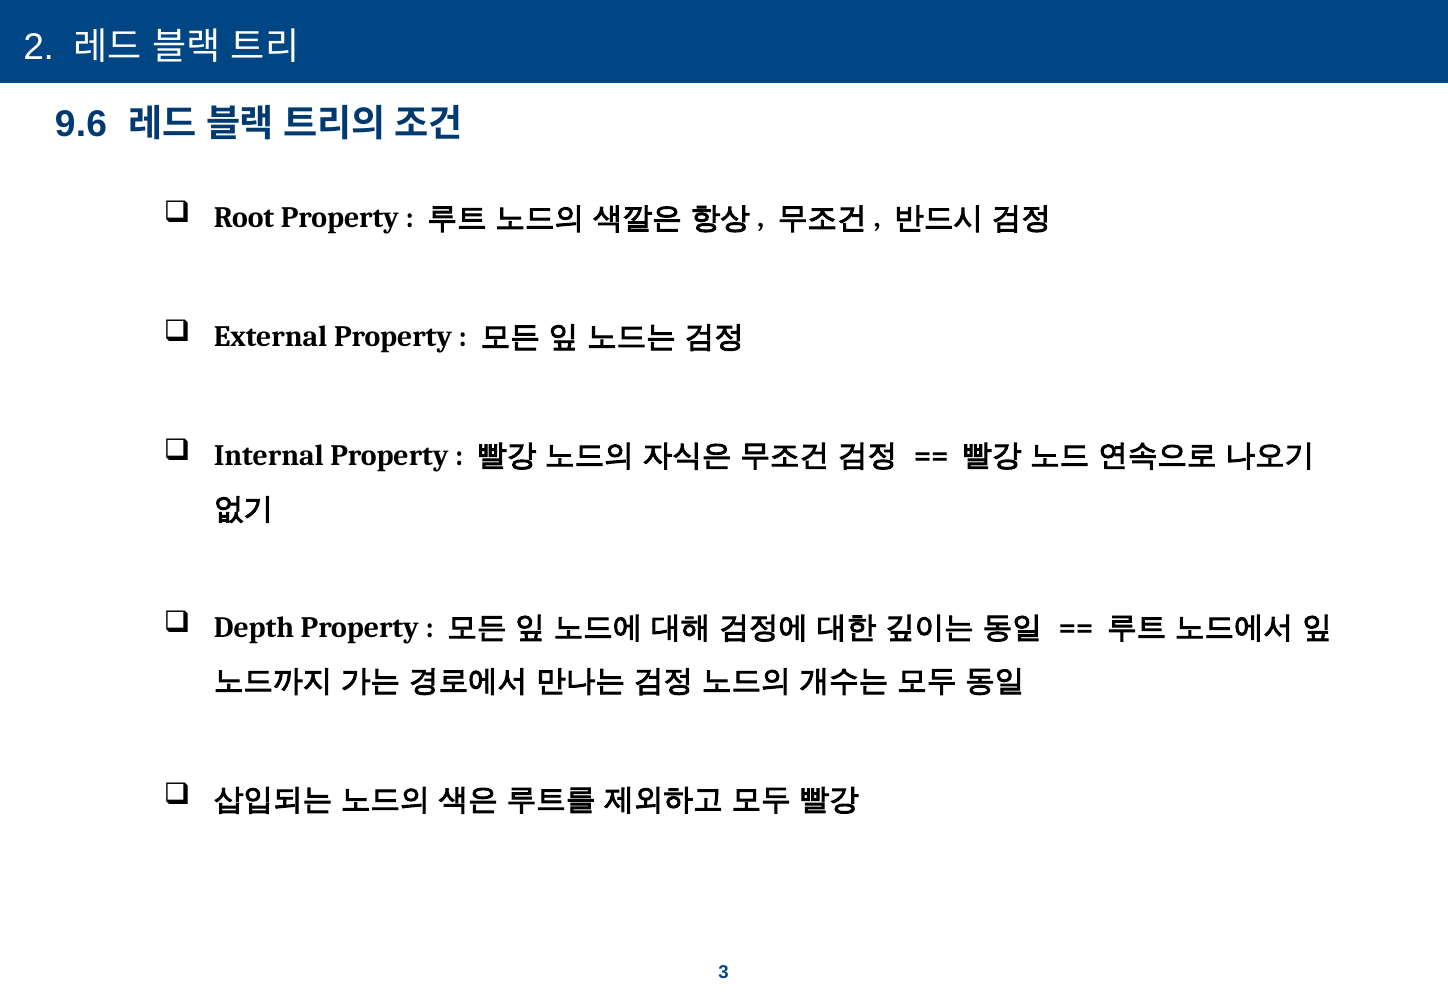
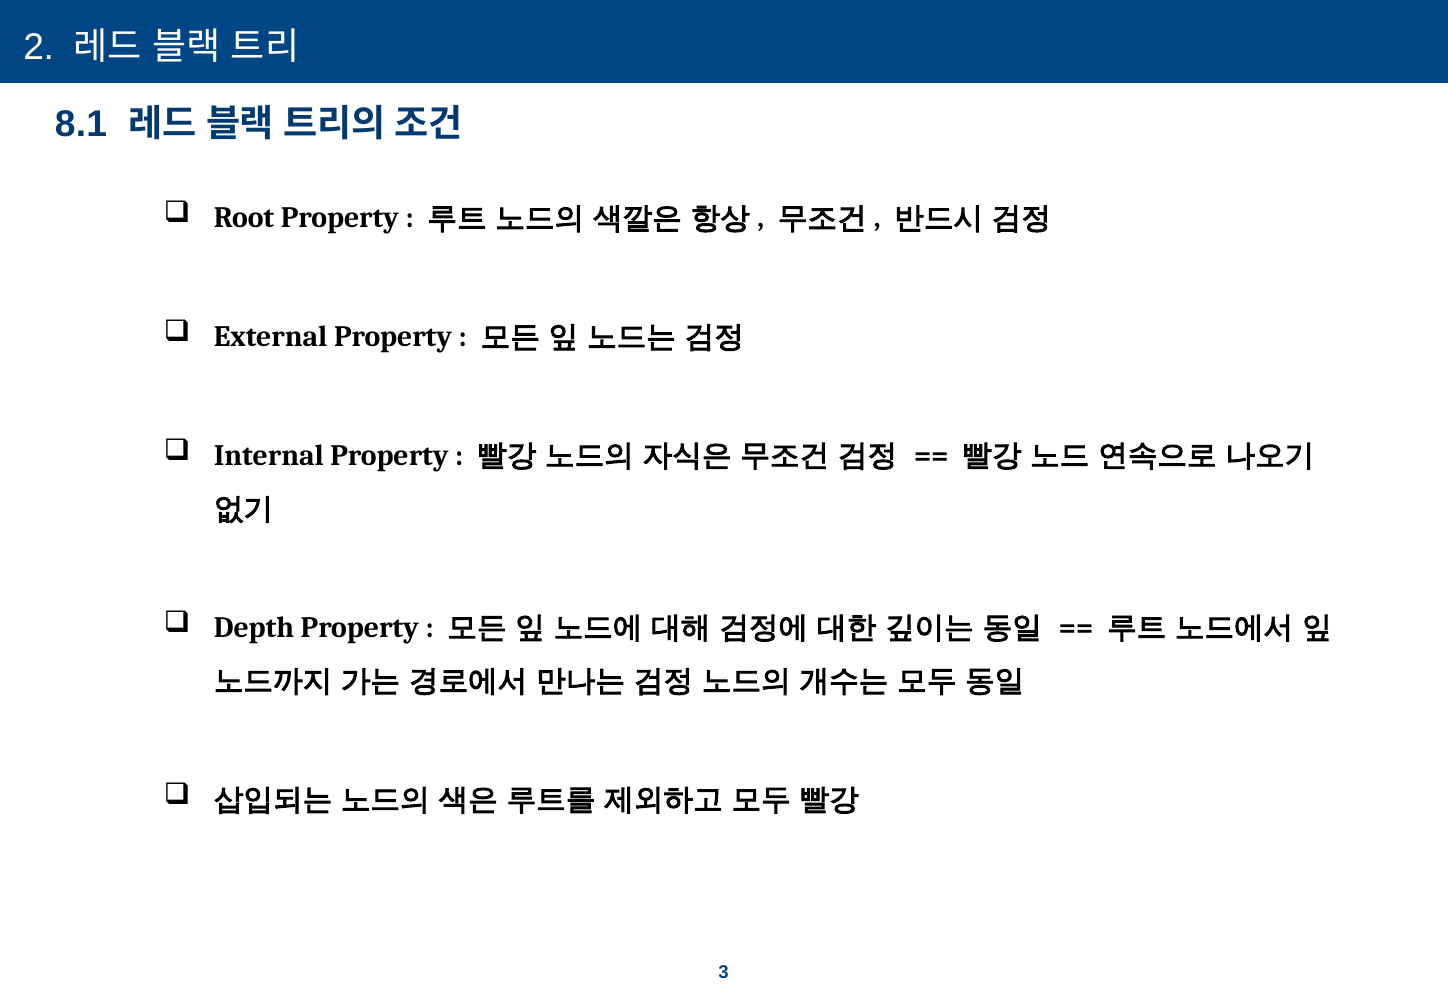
9.6: 9.6 -> 8.1 (81, 125)
